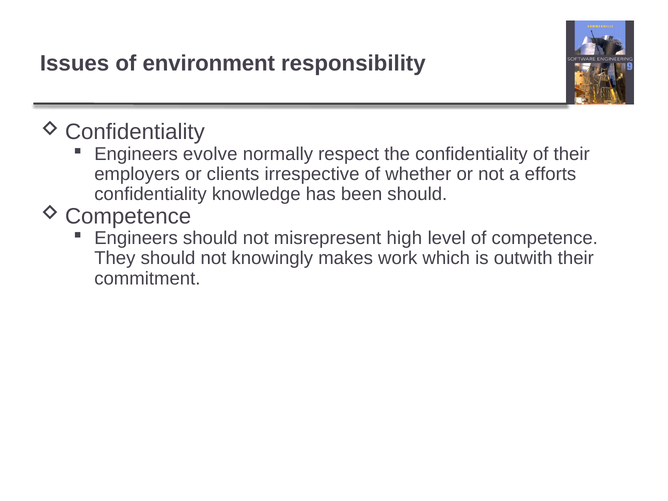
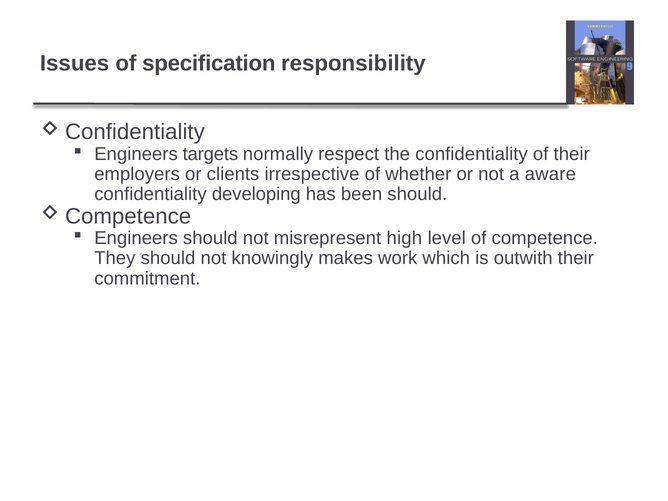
environment: environment -> specification (209, 63)
evolve: evolve -> targets (210, 154)
efforts: efforts -> aware (550, 174)
knowledge: knowledge -> developing (256, 194)
